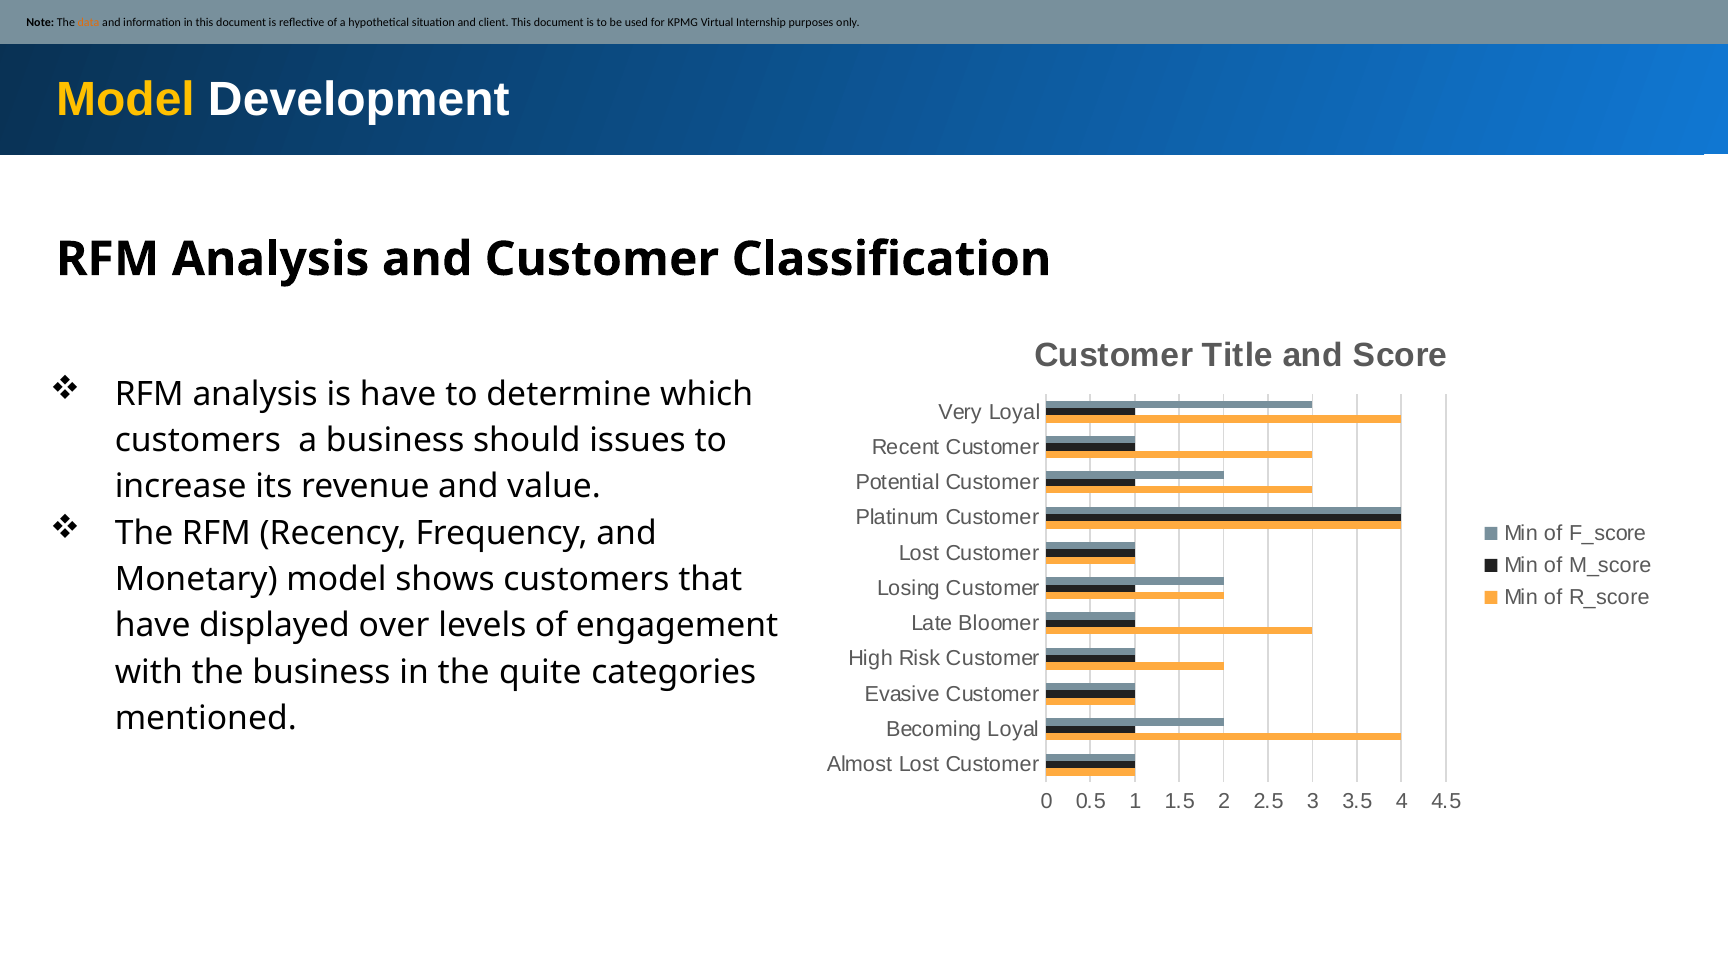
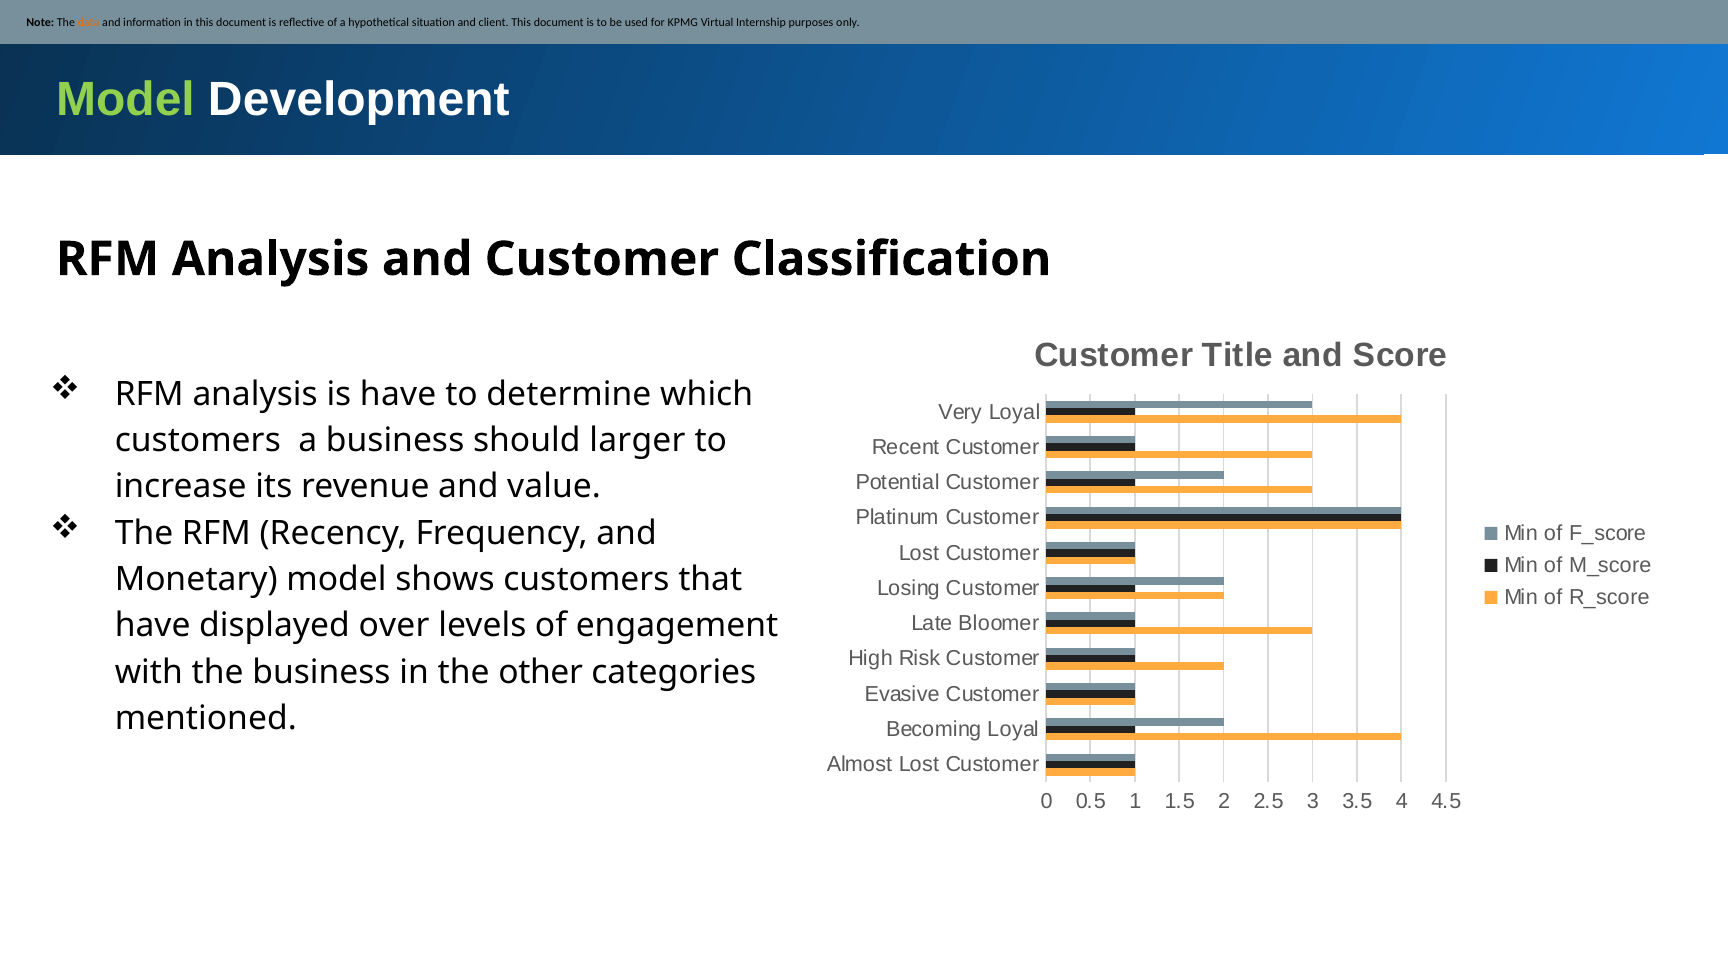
Model colour: yellow -> light green (125, 99)
issues: issues -> larger (637, 440)
quite: quite -> other (541, 672)
